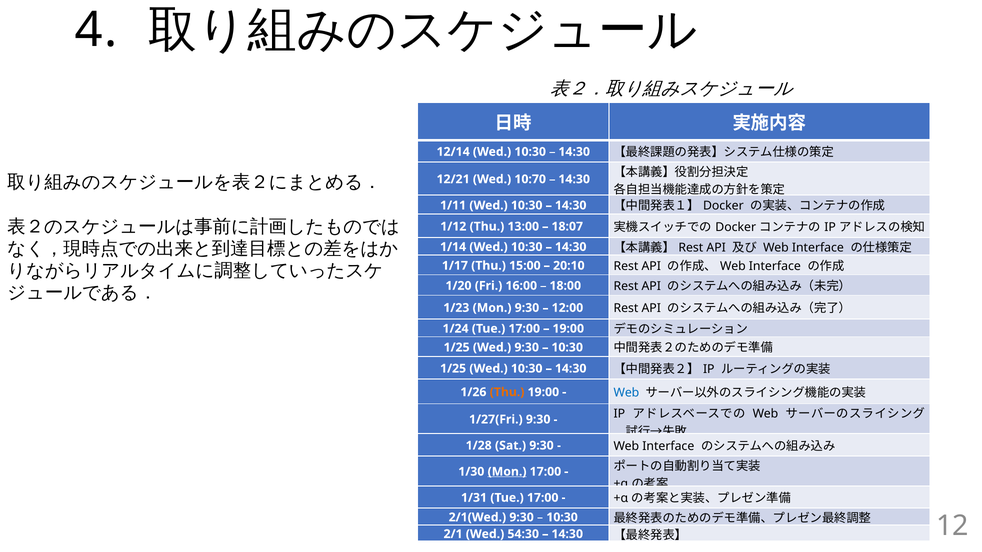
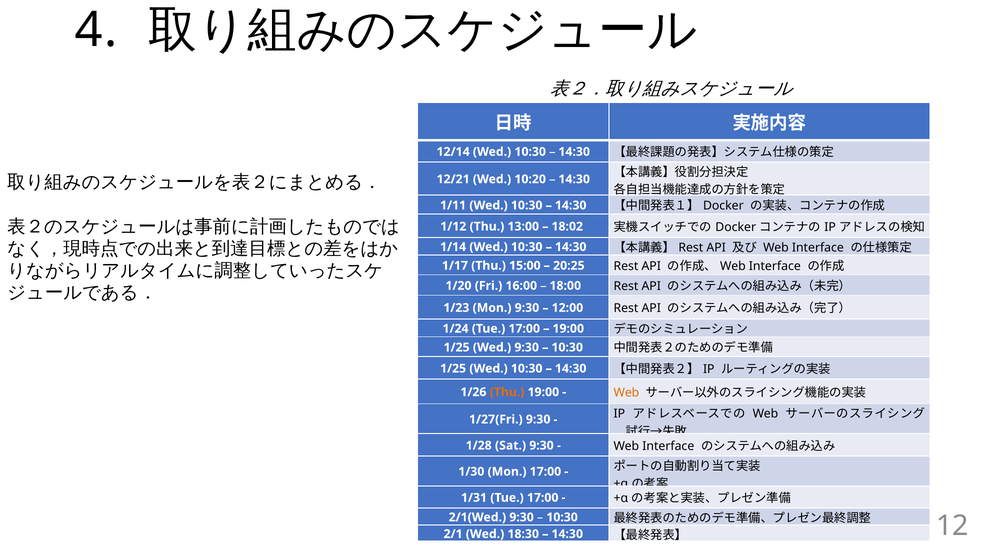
10:70: 10:70 -> 10:20 (530, 179)
18:07: 18:07 -> 18:02 (567, 227)
20:10: 20:10 -> 20:25 (569, 266)
Web colour: blue -> orange (626, 393)
Mon underline: present -> none (507, 472)
54:30: 54:30 -> 18:30 (523, 534)
